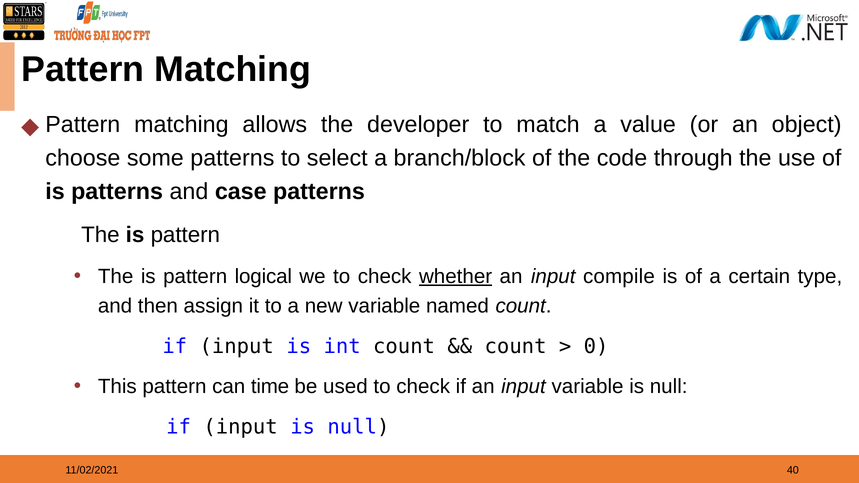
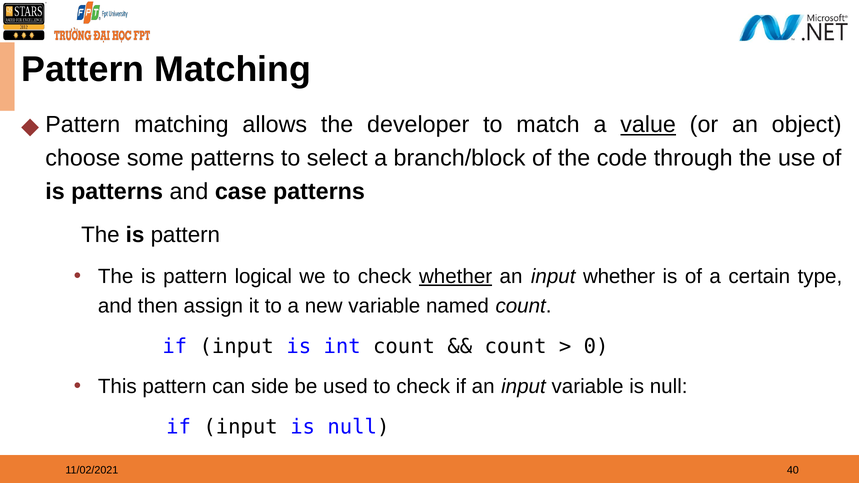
value underline: none -> present (648, 125)
input compile: compile -> whether (619, 276)
time: time -> side (270, 387)
